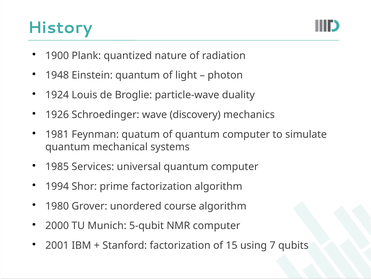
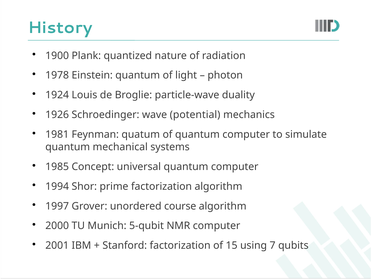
1948: 1948 -> 1978 (57, 75)
discovery: discovery -> potential (195, 114)
Services: Services -> Concept (93, 166)
1980: 1980 -> 1997 (57, 206)
